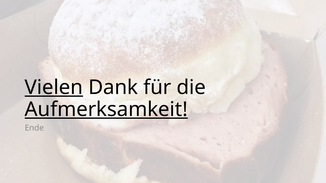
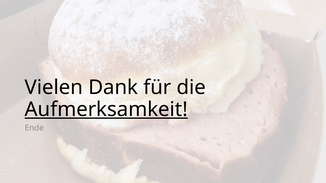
Vielen underline: present -> none (54, 88)
